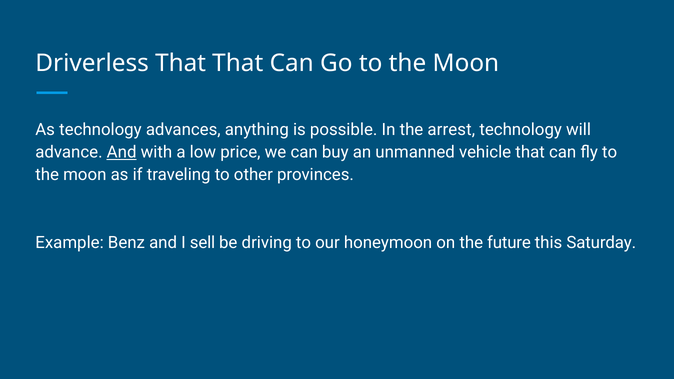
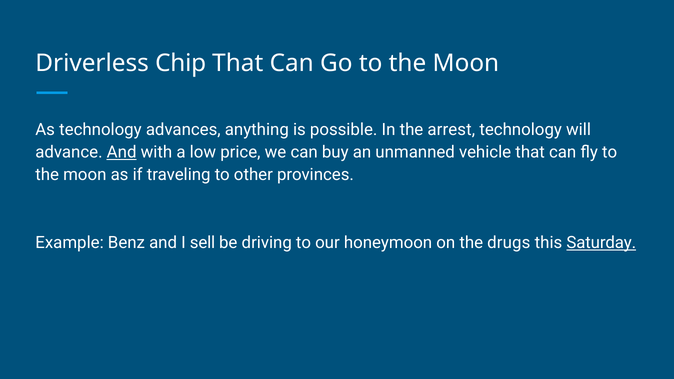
Driverless That: That -> Chip (181, 63)
future: future -> drugs (509, 243)
Saturday underline: none -> present (601, 243)
